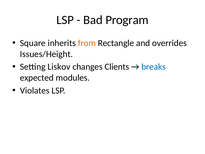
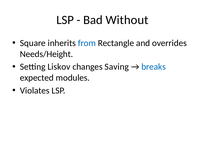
Program: Program -> Without (127, 20)
from colour: orange -> blue (87, 43)
Issues/Height: Issues/Height -> Needs/Height (47, 54)
Clients: Clients -> Saving (117, 67)
